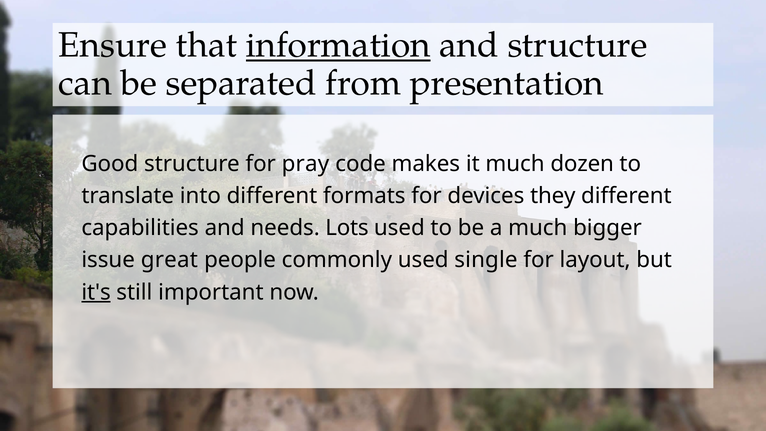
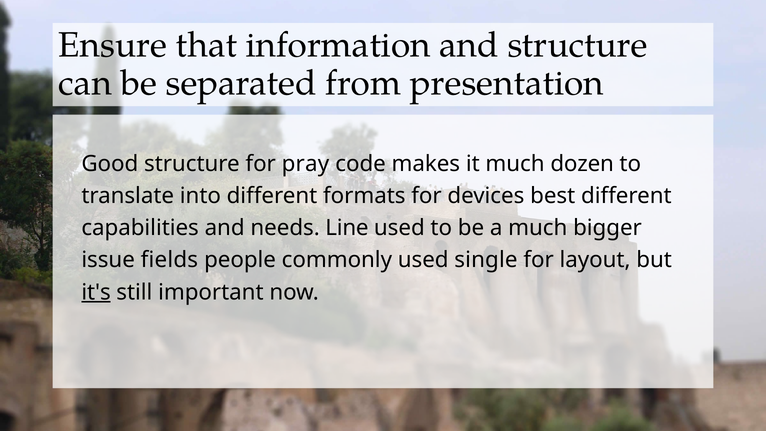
information underline: present -> none (338, 45)
they: they -> best (553, 196)
Lots: Lots -> Line (347, 228)
great: great -> fields (169, 260)
